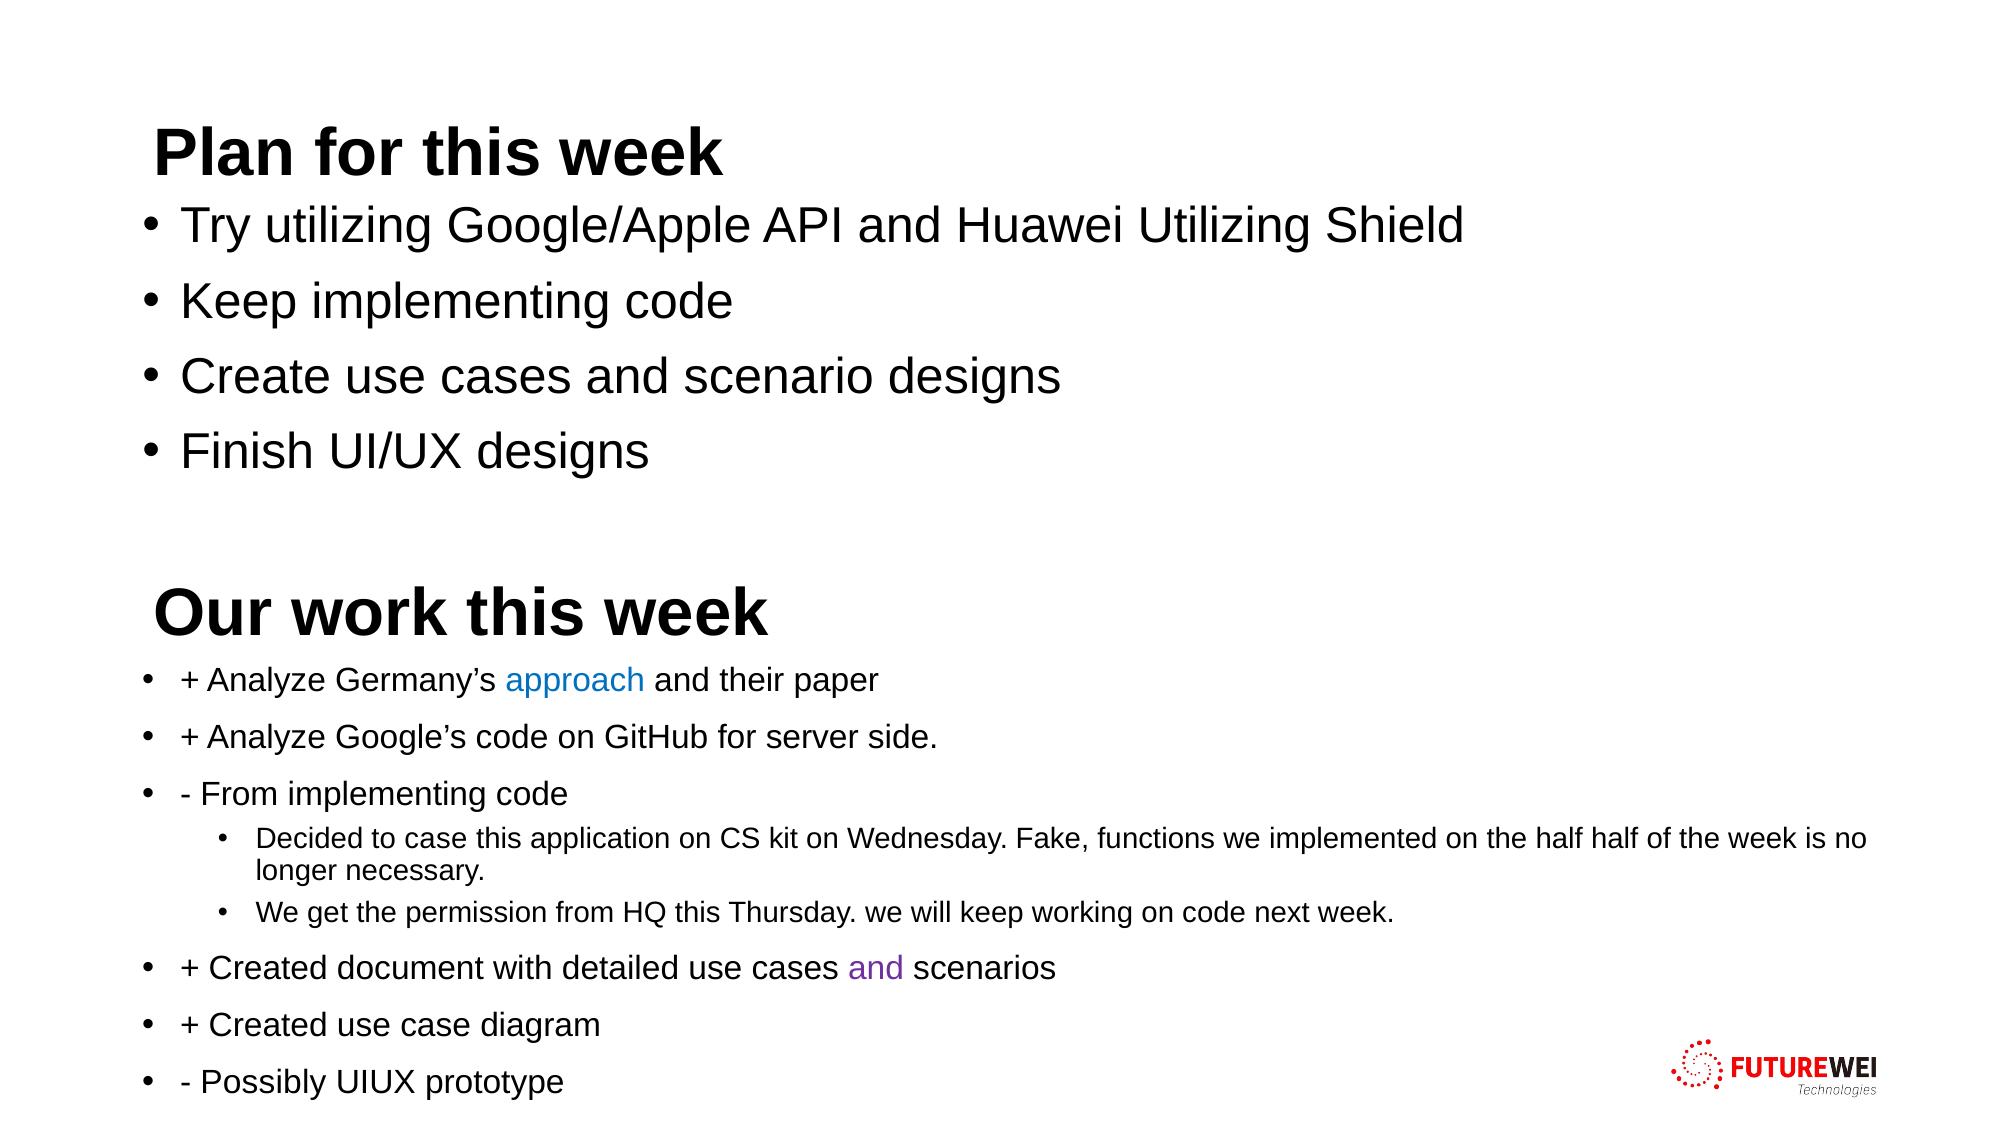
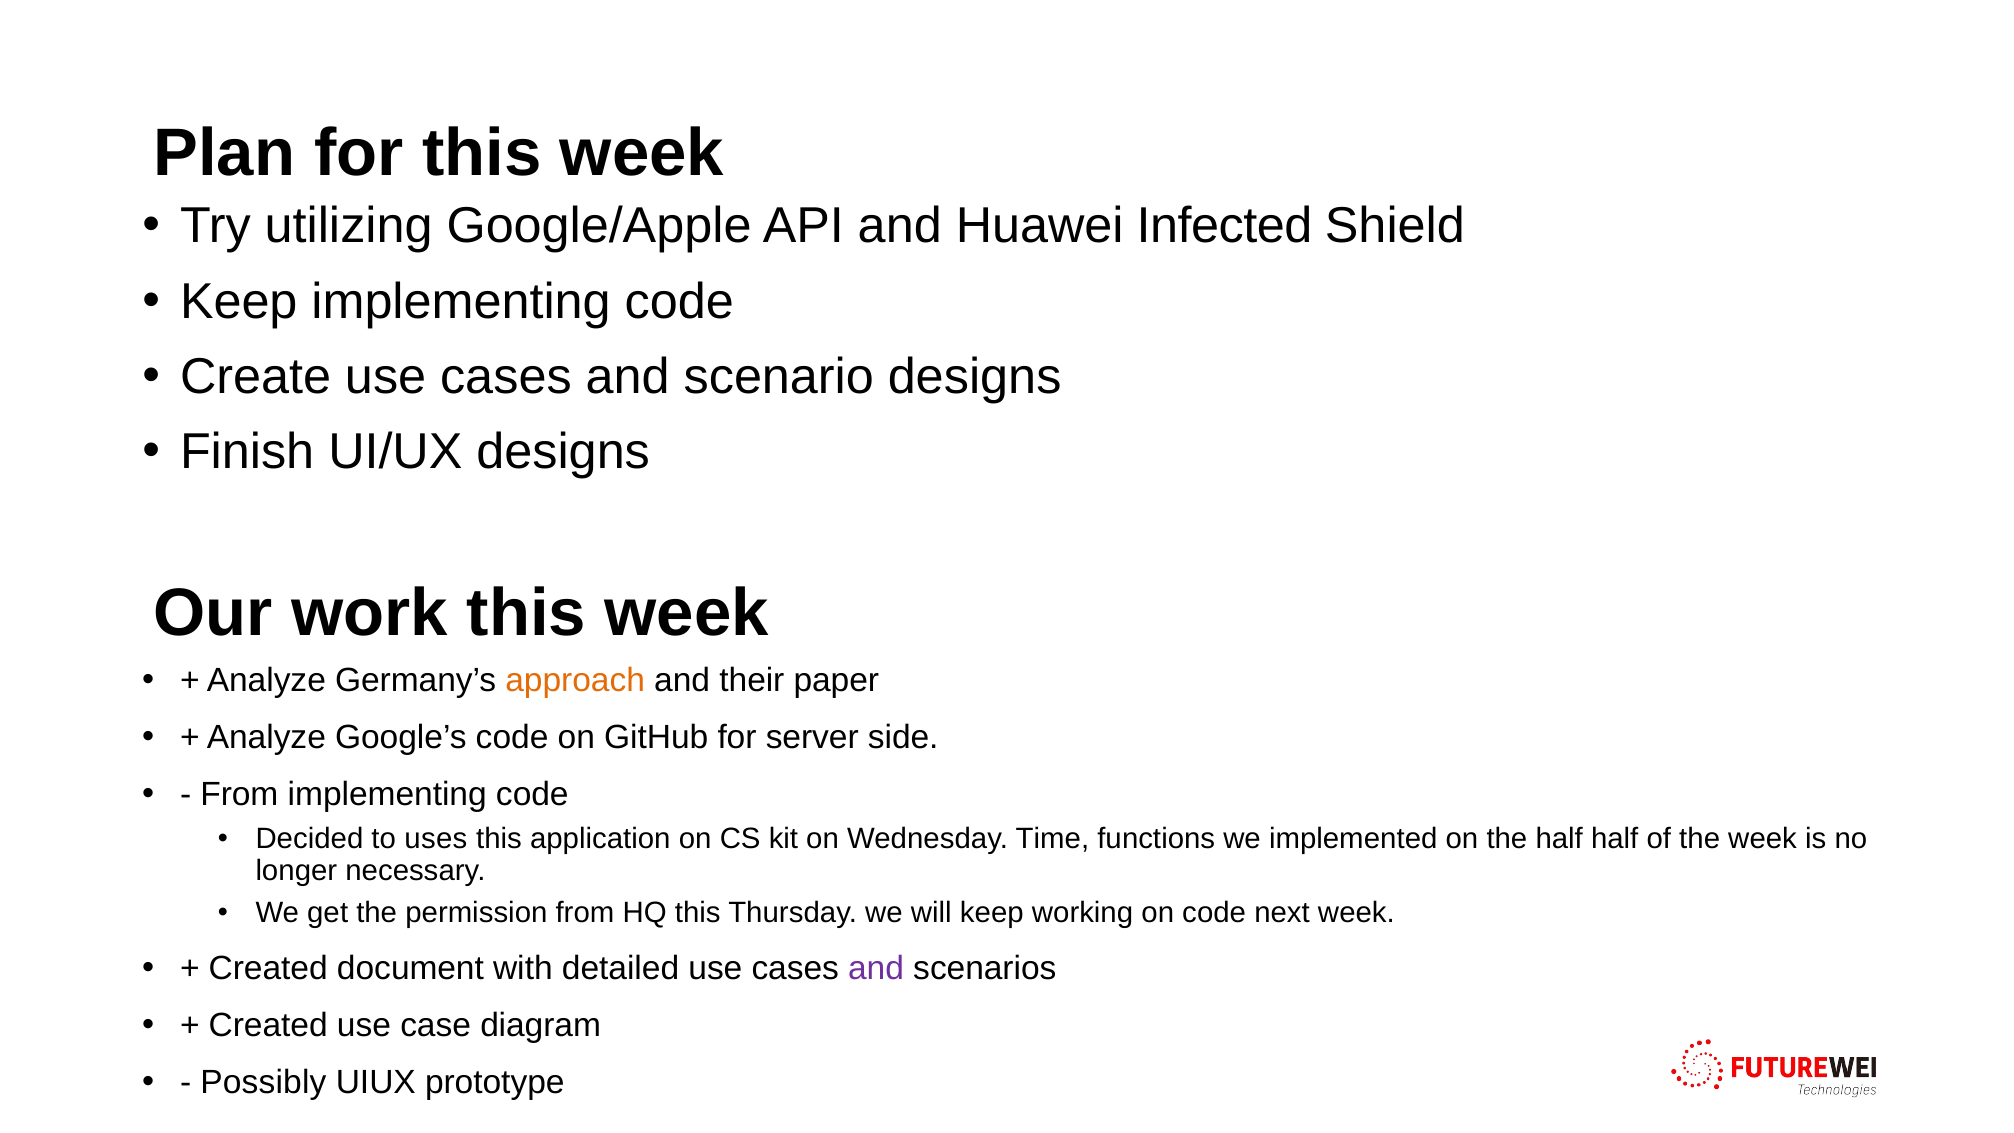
Huawei Utilizing: Utilizing -> Infected (1225, 226)
approach colour: blue -> orange (575, 680)
to case: case -> uses (436, 839)
Fake: Fake -> Time (1052, 839)
